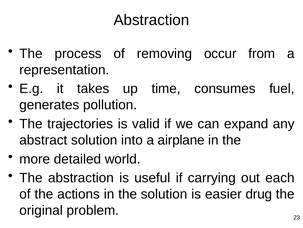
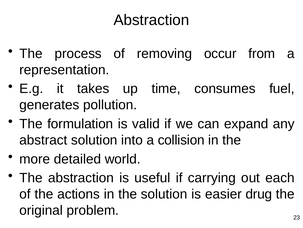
trajectories: trajectories -> formulation (80, 124)
airplane: airplane -> collision (181, 140)
